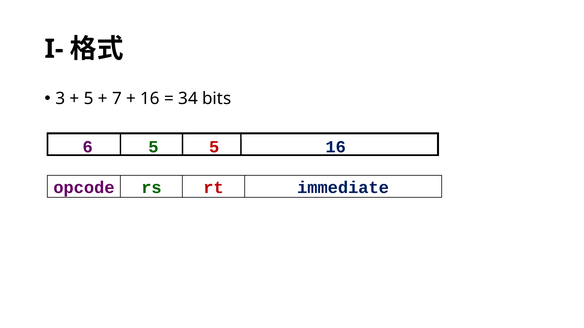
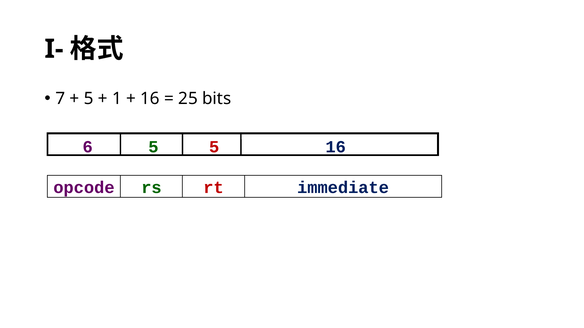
3: 3 -> 7 (60, 99)
7: 7 -> 1 (117, 99)
34: 34 -> 25 (188, 99)
